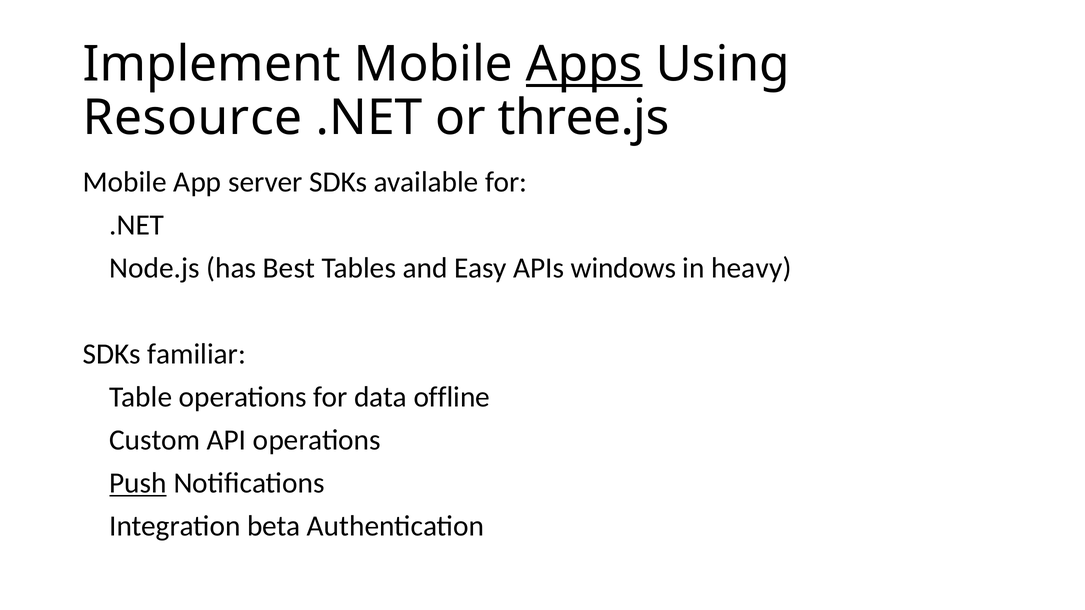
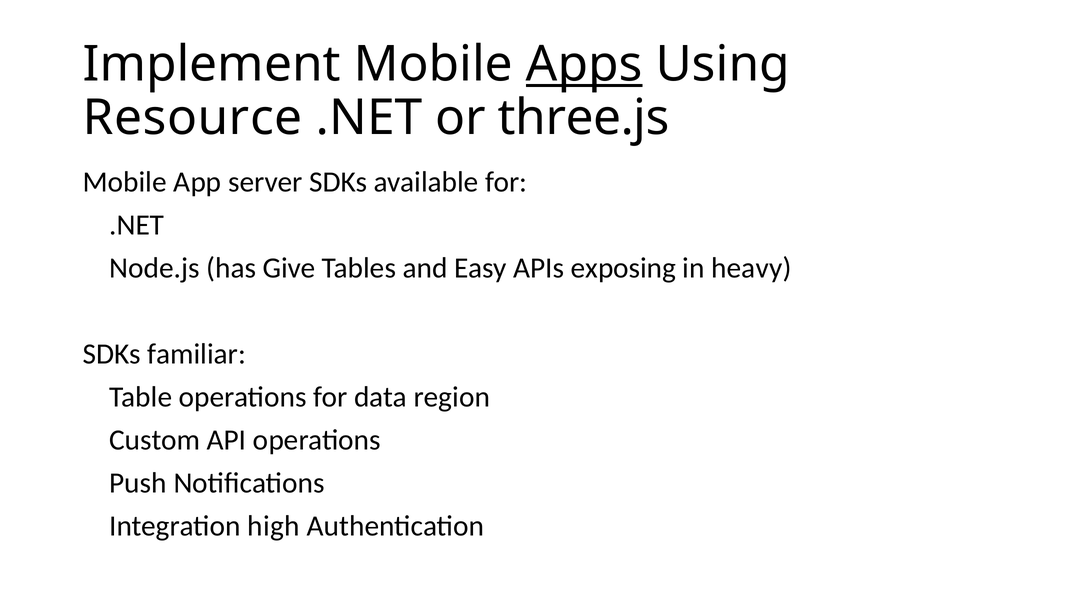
Best: Best -> Give (289, 268)
windows: windows -> exposing (623, 268)
offline: offline -> region (452, 397)
Push underline: present -> none (138, 483)
beta: beta -> high (274, 526)
